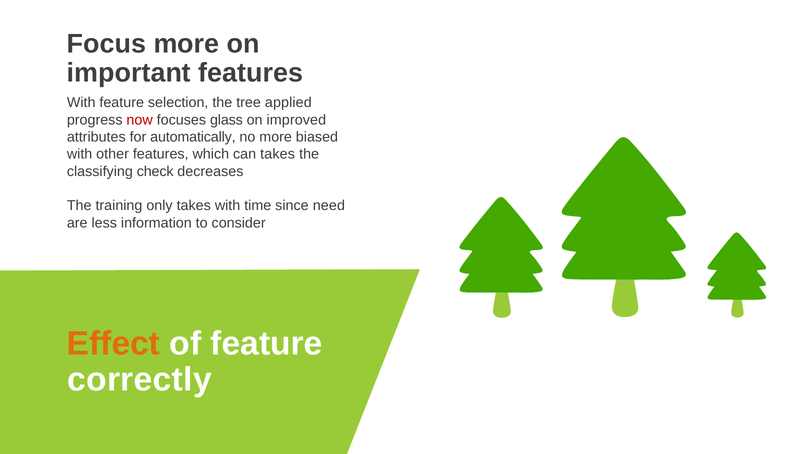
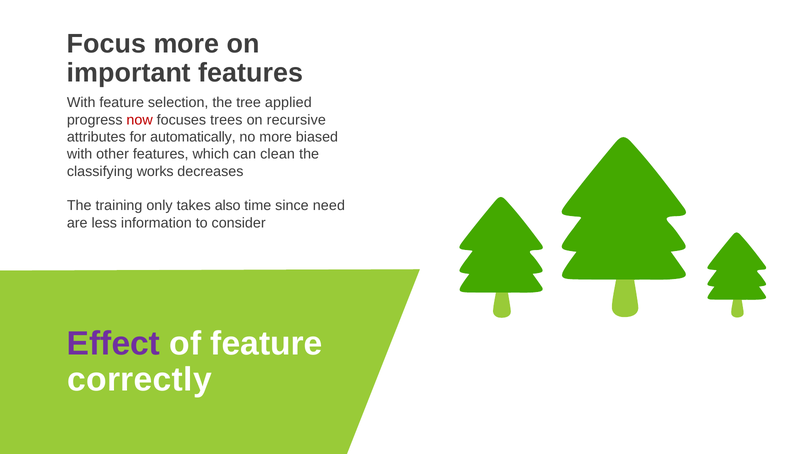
glass: glass -> trees (226, 120)
improved: improved -> recursive (296, 120)
can takes: takes -> clean (278, 154)
check: check -> works (155, 171)
takes with: with -> also (228, 206)
Effect colour: orange -> purple (114, 344)
